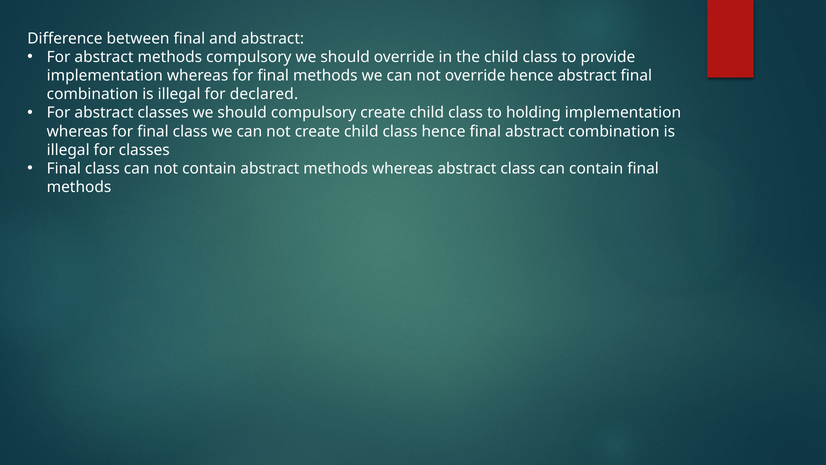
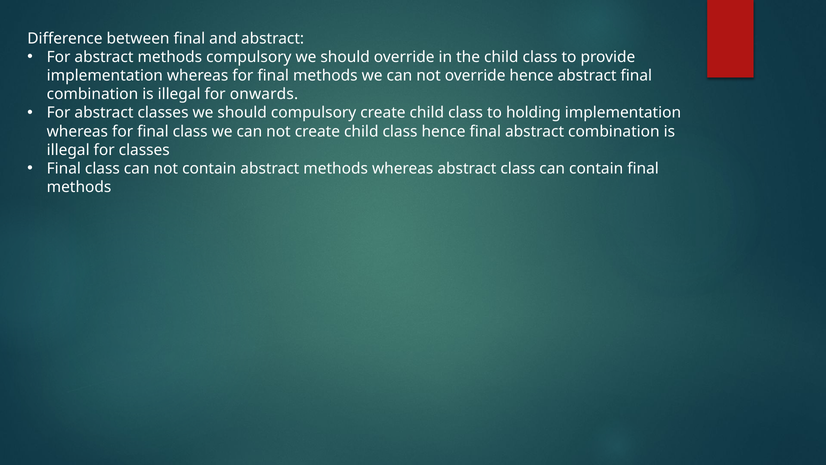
declared: declared -> onwards (264, 94)
